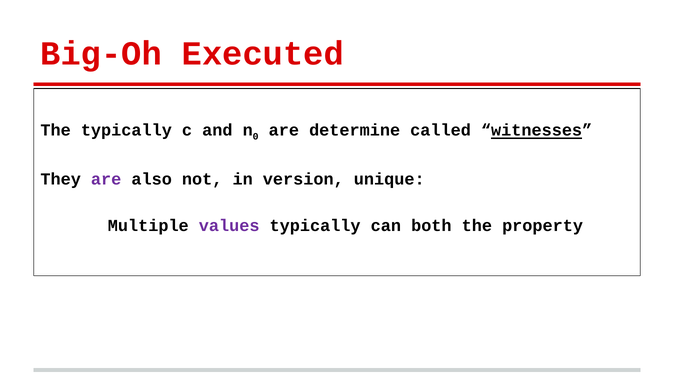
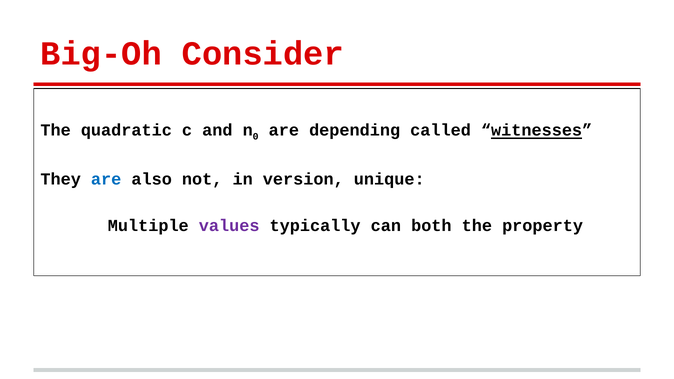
Executed: Executed -> Consider (263, 54)
The typically: typically -> quadratic (126, 130)
determine: determine -> depending (355, 130)
are colour: purple -> blue (106, 179)
